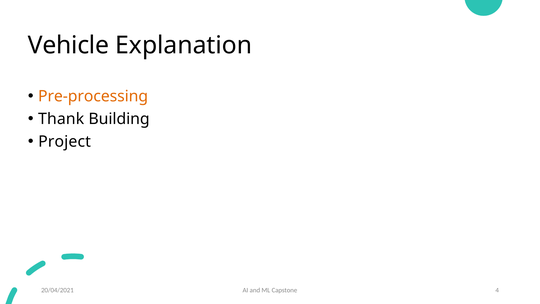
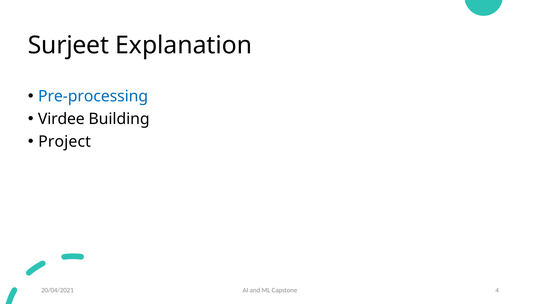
Vehicle: Vehicle -> Surjeet (68, 45)
Pre-processing colour: orange -> blue (93, 96)
Thank: Thank -> Virdee (61, 119)
